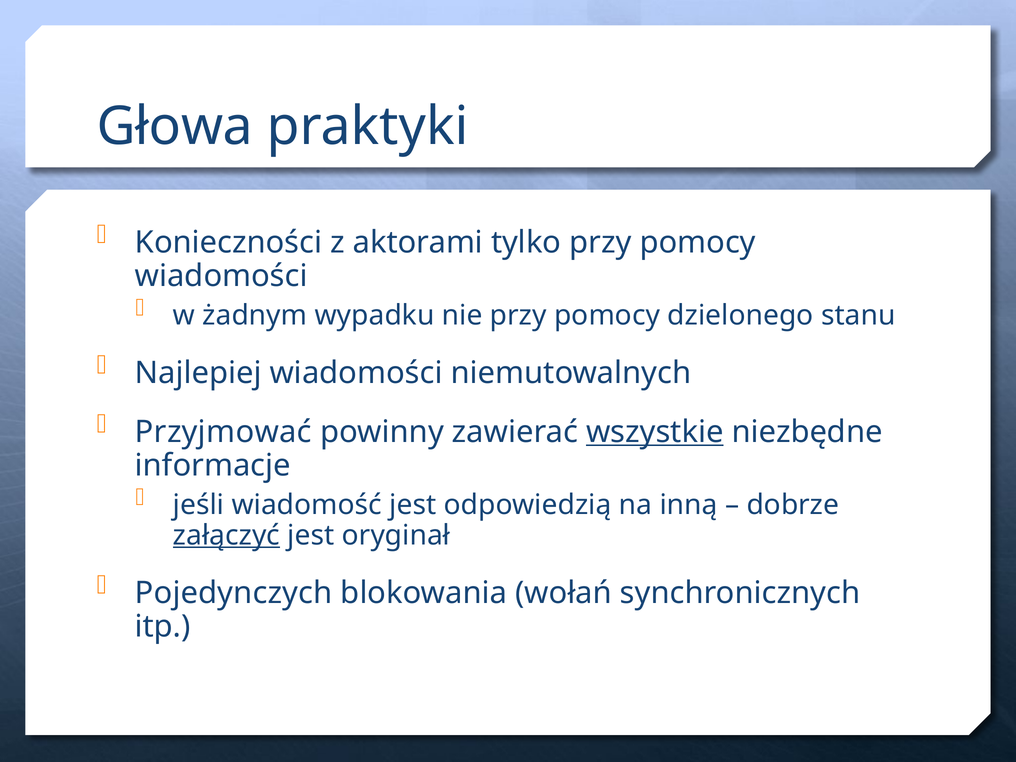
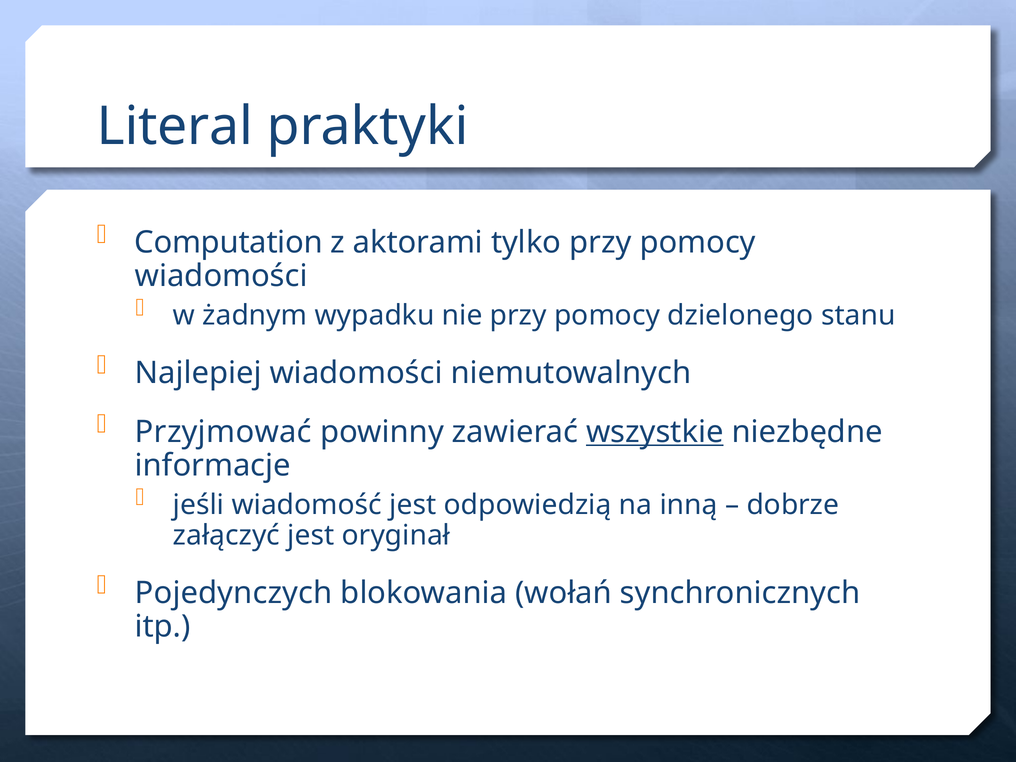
Głowa: Głowa -> Literal (175, 126)
Konieczności: Konieczności -> Computation (229, 243)
załączyć underline: present -> none (226, 535)
